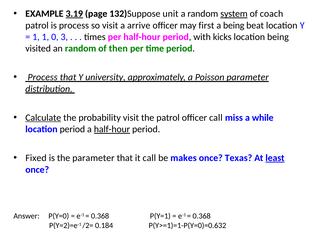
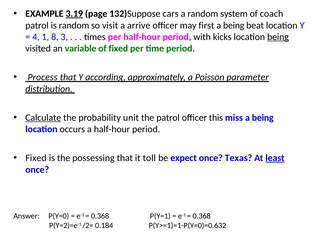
unit: unit -> cars (171, 14)
system underline: present -> none (234, 14)
is process: process -> random (74, 25)
1: 1 -> 4 (36, 37)
0: 0 -> 8 (55, 37)
being underline: none -> present (278, 37)
an random: random -> variable (81, 48)
of then: then -> fixed (118, 48)
university: university -> according (105, 77)
probability visit: visit -> unit (131, 118)
officer call: call -> this (216, 118)
miss a while: while -> being (263, 118)
location period: period -> occurs (72, 129)
half-hour underline: present -> none (112, 129)
the parameter: parameter -> possessing (93, 158)
it call: call -> toll (149, 158)
makes: makes -> expect (184, 158)
